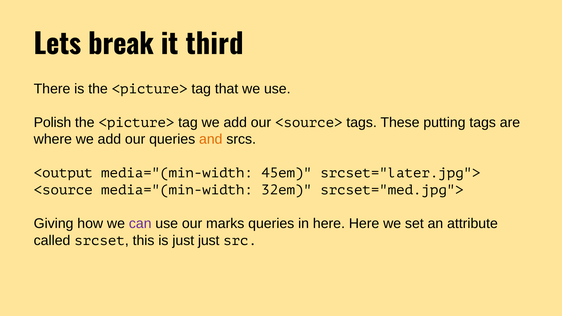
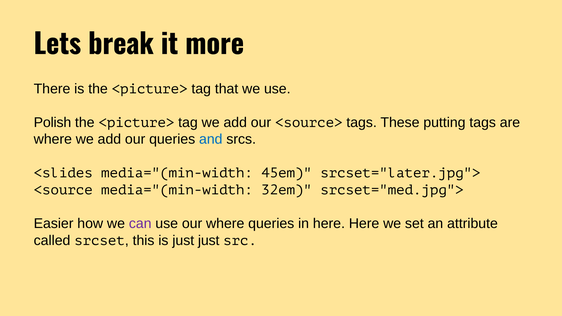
third: third -> more (215, 45)
and colour: orange -> blue (211, 139)
<output: <output -> <slides (63, 173)
Giving: Giving -> Easier (54, 224)
our marks: marks -> where (225, 224)
